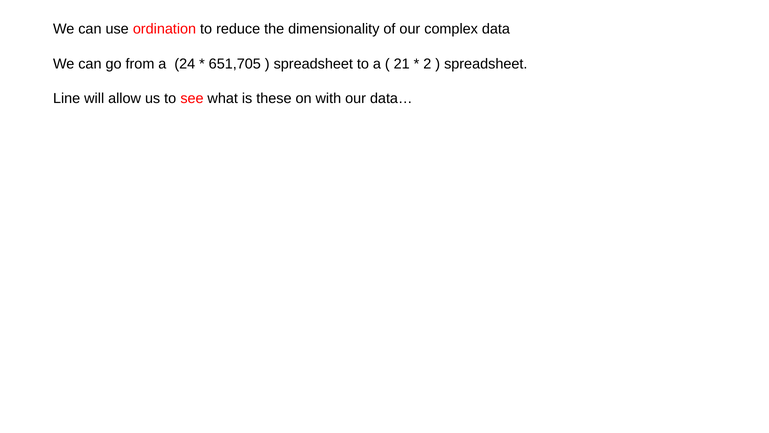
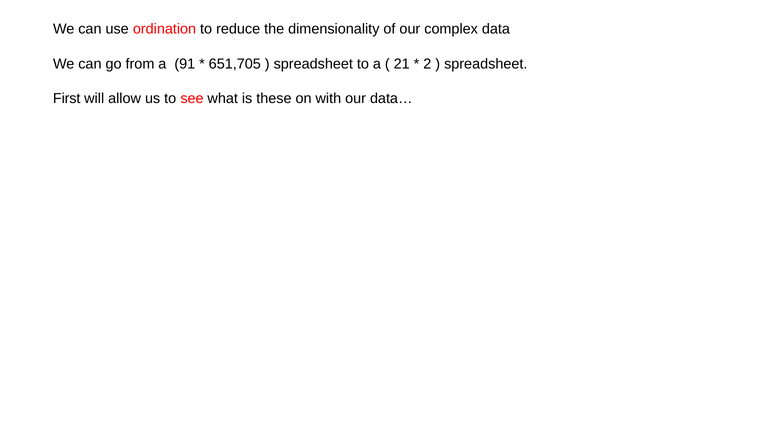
24: 24 -> 91 (185, 64)
Line: Line -> First (67, 98)
